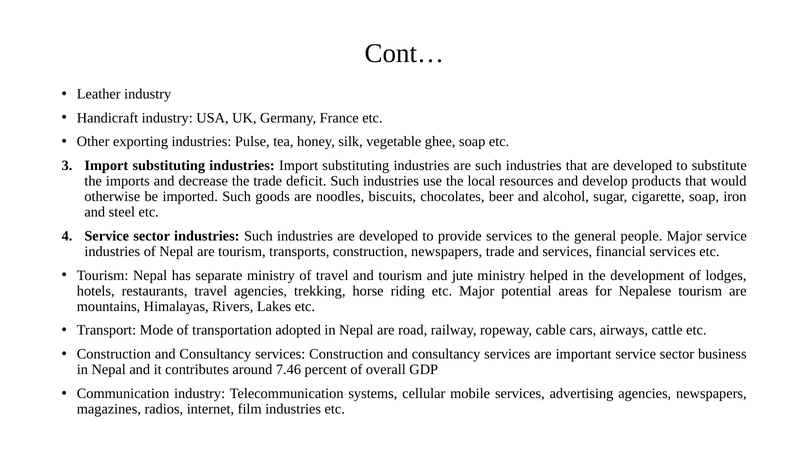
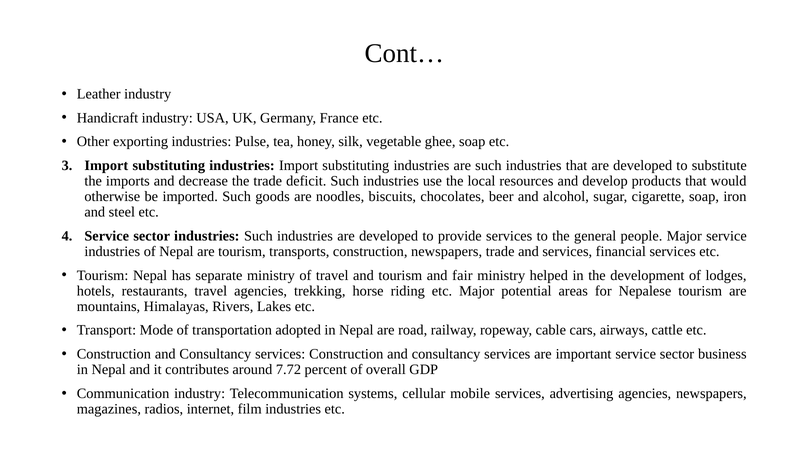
jute: jute -> fair (462, 275)
7.46: 7.46 -> 7.72 (288, 370)
